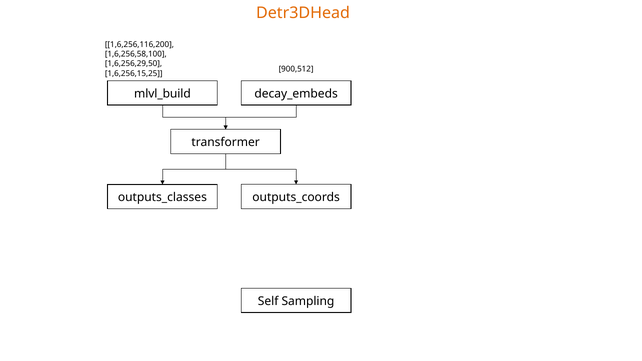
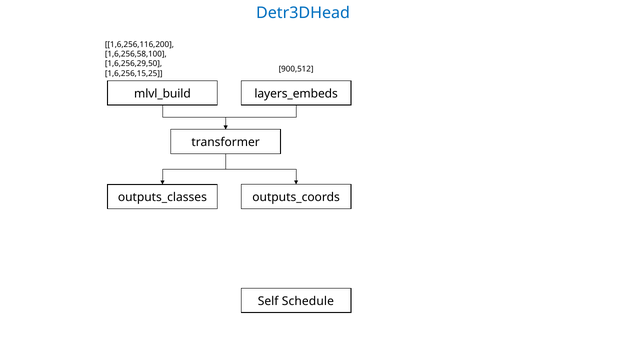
Detr3DHead colour: orange -> blue (303, 13)
decay_embeds: decay_embeds -> layers_embeds (296, 94)
Sampling: Sampling -> Schedule (308, 301)
